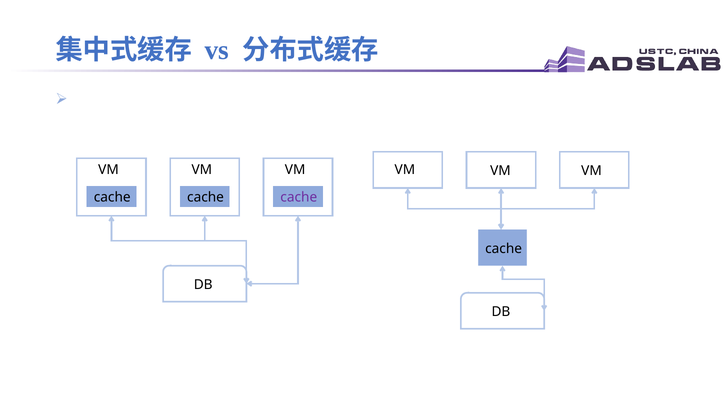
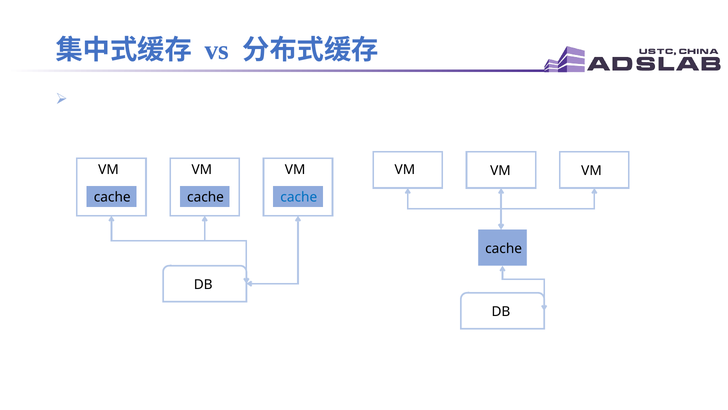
cache colour: purple -> blue (299, 197)
